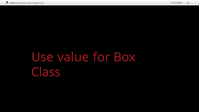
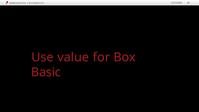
Class: Class -> Basic (46, 72)
